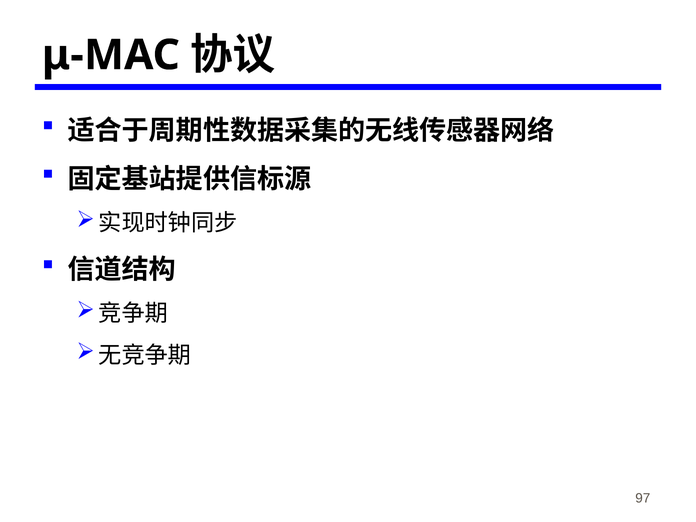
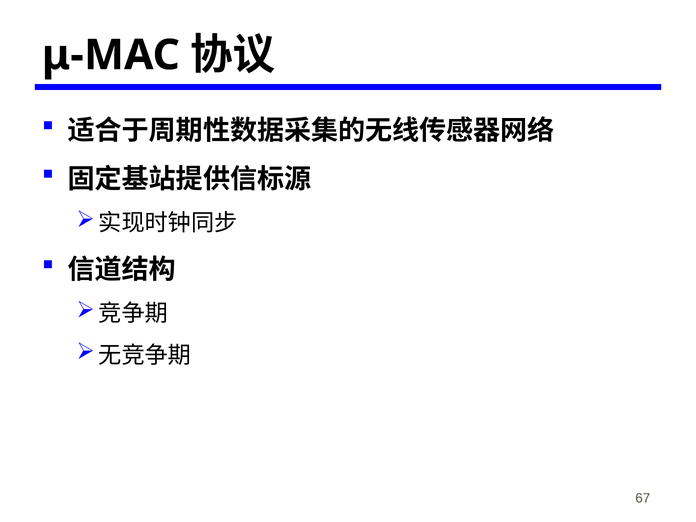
97: 97 -> 67 (643, 498)
